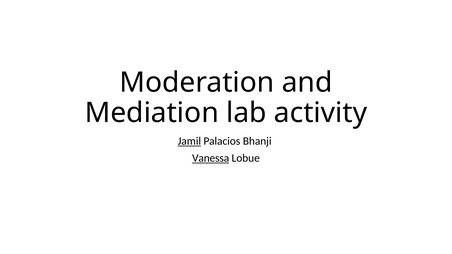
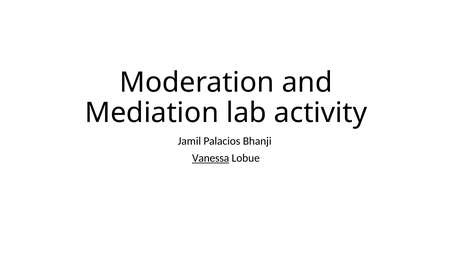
Jamil underline: present -> none (189, 141)
